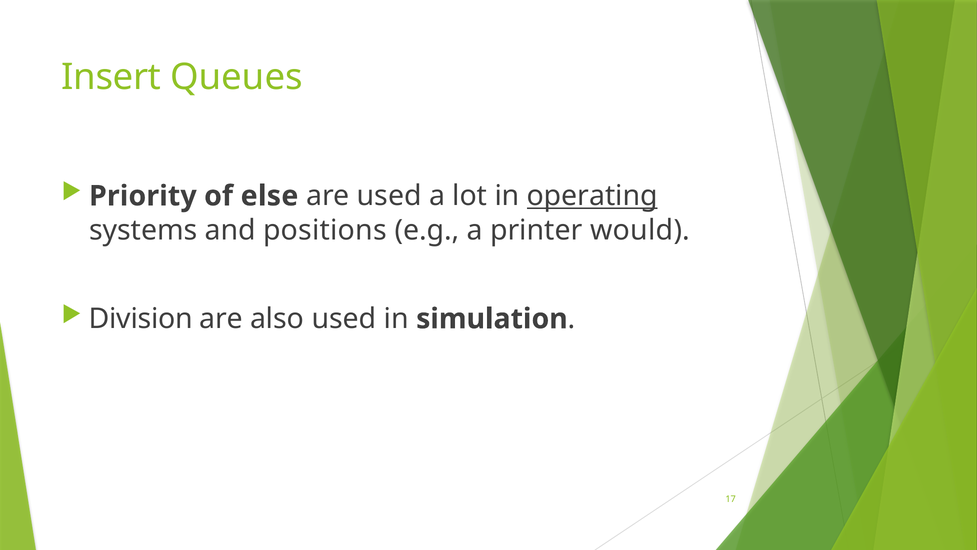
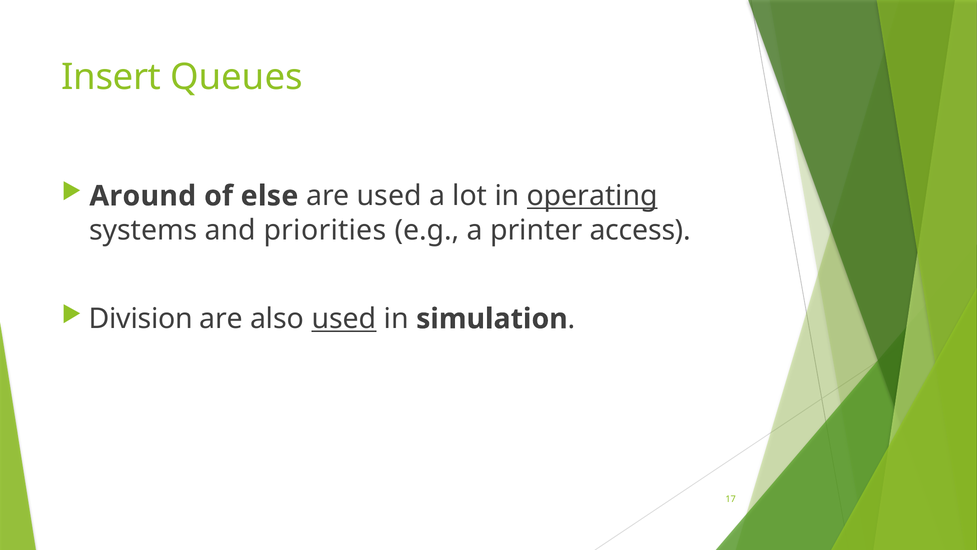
Priority: Priority -> Around (143, 196)
positions: positions -> priorities (325, 230)
would: would -> access (640, 230)
used underline: none -> present (344, 319)
